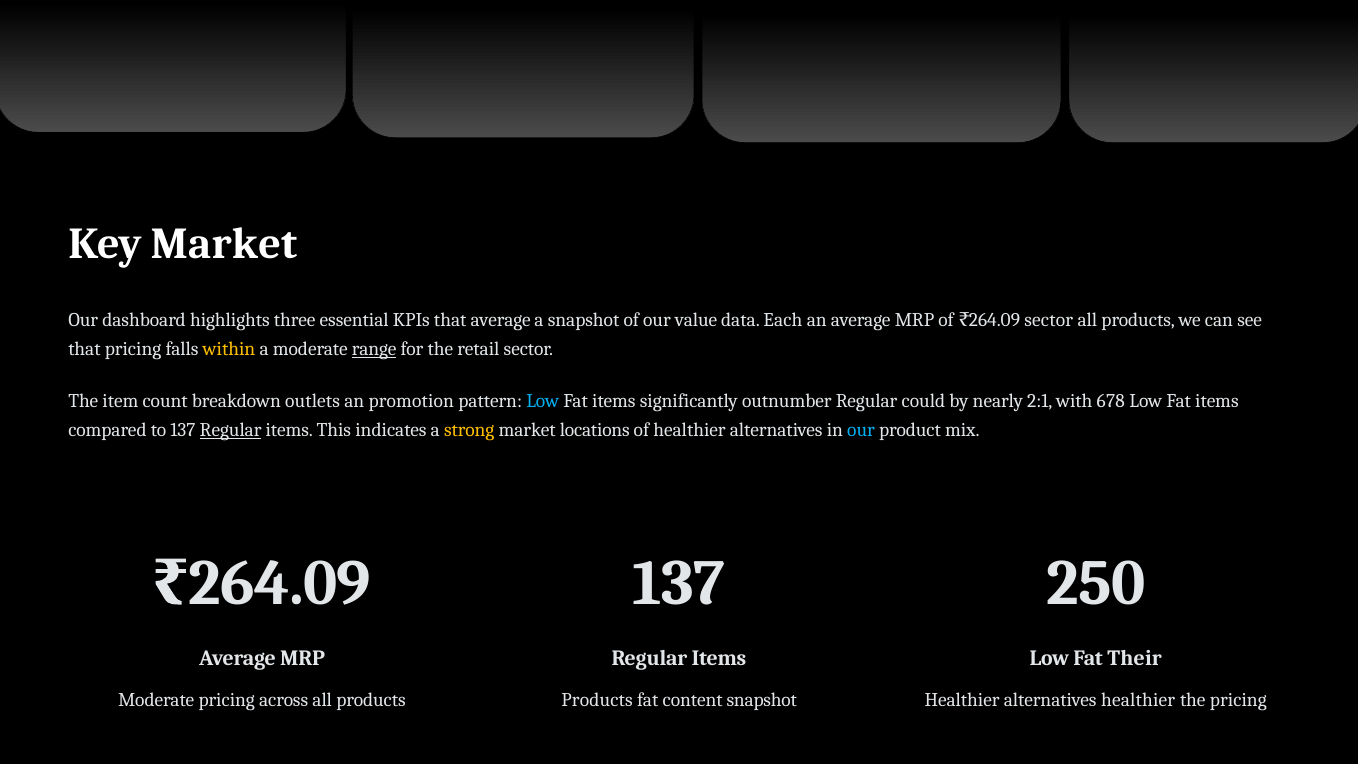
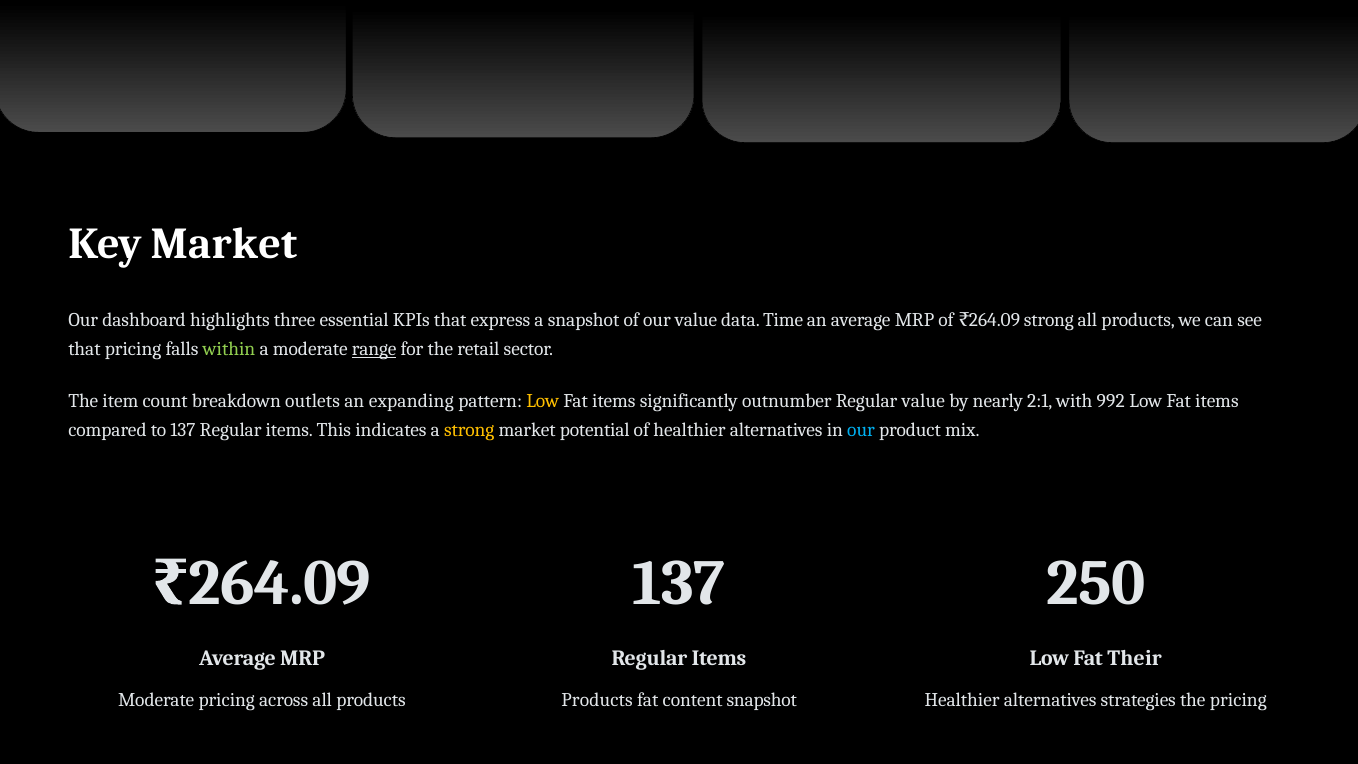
that average: average -> express (500, 320)
Each: Each -> Time (783, 320)
sector: sector -> strong (1049, 320)
within colour: yellow -> light green (229, 349)
promotion: promotion -> expanding (411, 401)
Low colour: light blue -> yellow (543, 401)
Regular could: could -> value (923, 401)
678: 678 -> 992 (1111, 401)
Regular underline: present -> none (231, 430)
locations: locations -> potential (595, 430)
alternatives healthier: healthier -> strategies (1138, 700)
